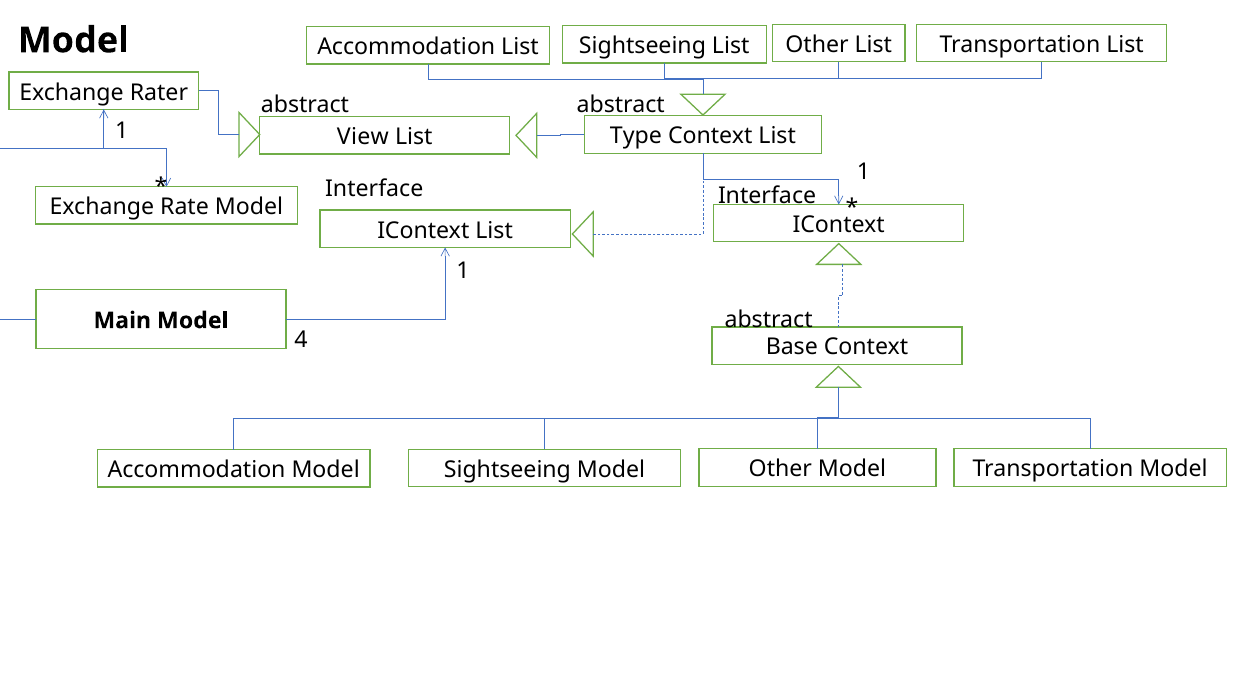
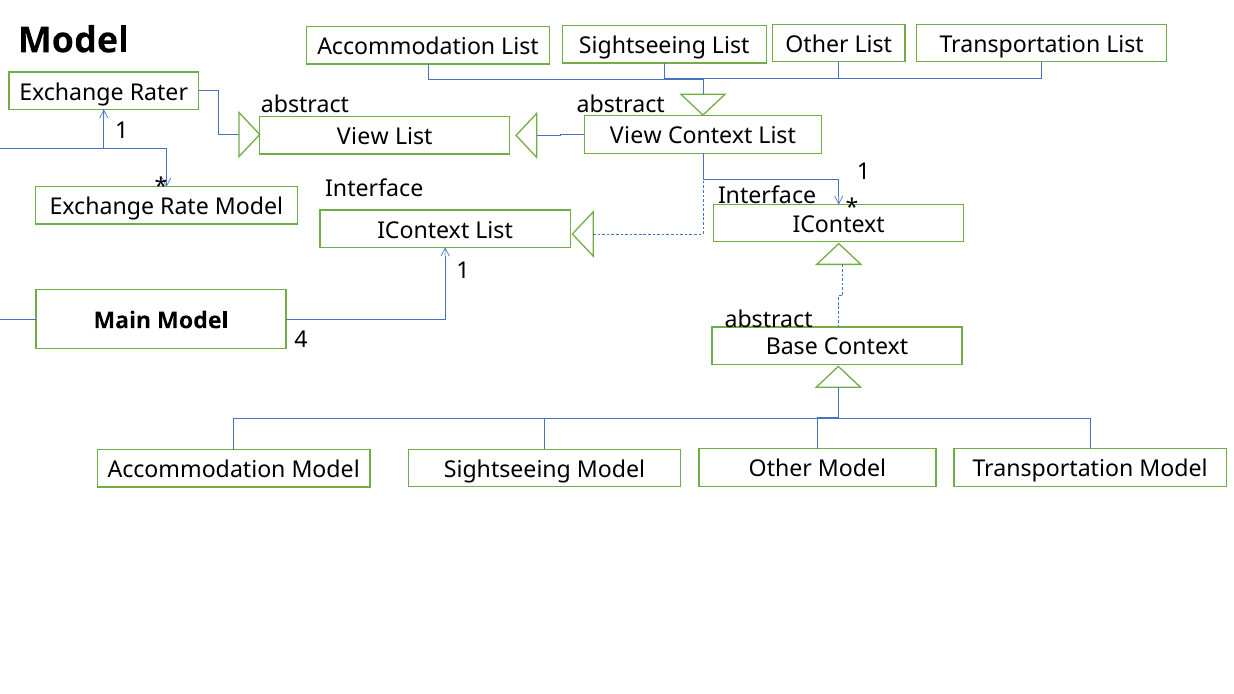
Type: Type -> View (636, 136)
